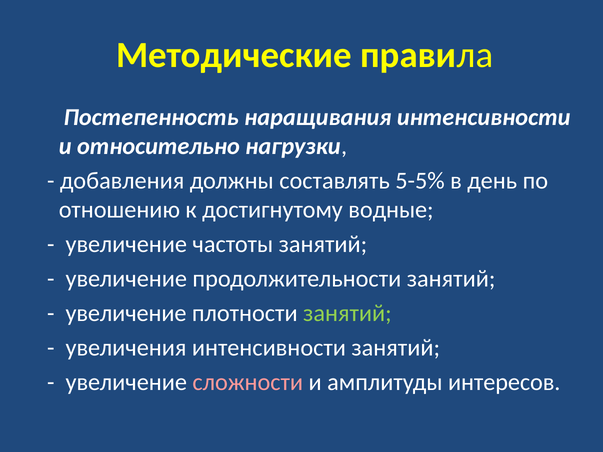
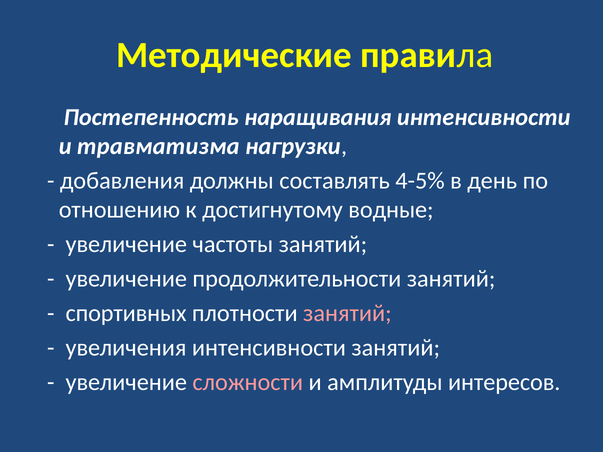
относительно: относительно -> травматизма (158, 146)
5-5%: 5-5% -> 4-5% (420, 181)
увеличение: увеличение -> спортивных (126, 314)
занятий colour: light green -> pink (347, 314)
